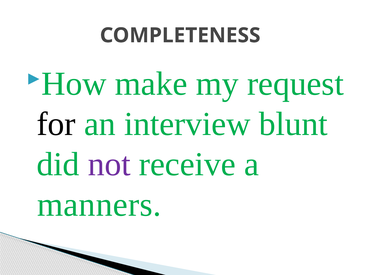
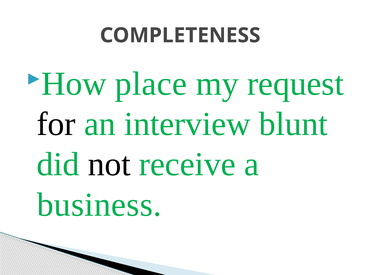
make: make -> place (151, 84)
not colour: purple -> black (109, 164)
manners: manners -> business (99, 204)
